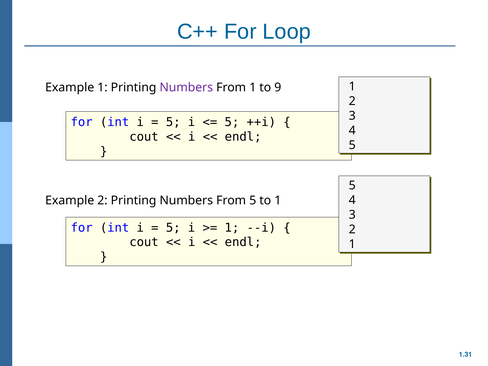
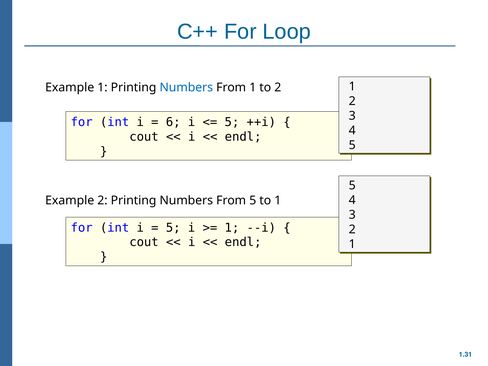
Numbers colour: purple -> blue (186, 87)
to 9: 9 -> 2 (278, 87)
5: 5 -> 6 (173, 122)
